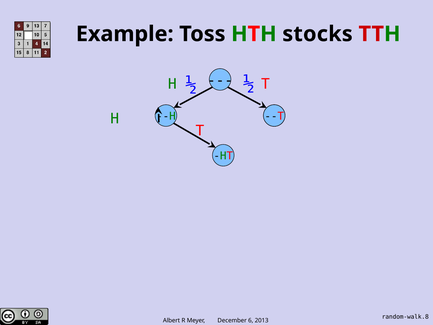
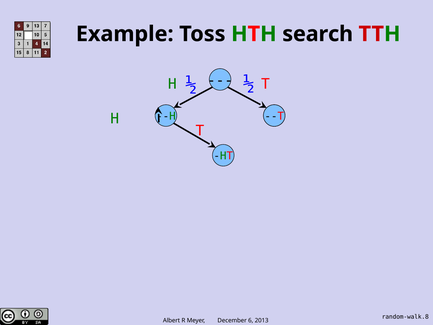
stocks: stocks -> search (318, 34)
